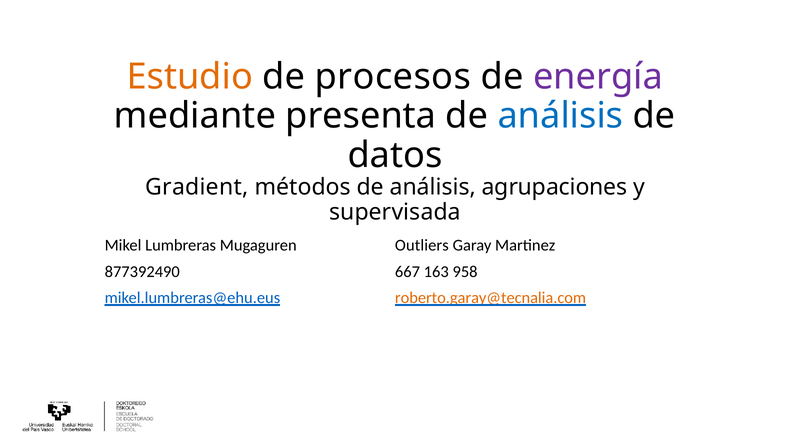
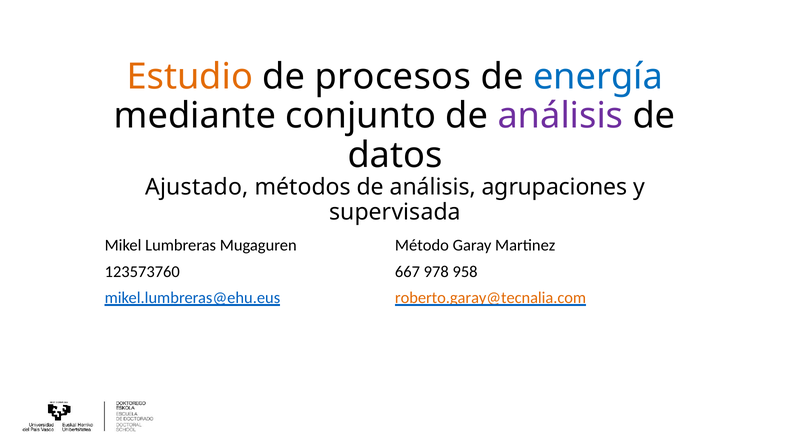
energía colour: purple -> blue (598, 77)
presenta: presenta -> conjunto (361, 116)
análisis colour: blue -> purple (560, 116)
Gradient: Gradient -> Ajustado (197, 187)
Outliers: Outliers -> Método (422, 245)
877392490: 877392490 -> 123573760 (142, 271)
163: 163 -> 978 (436, 271)
